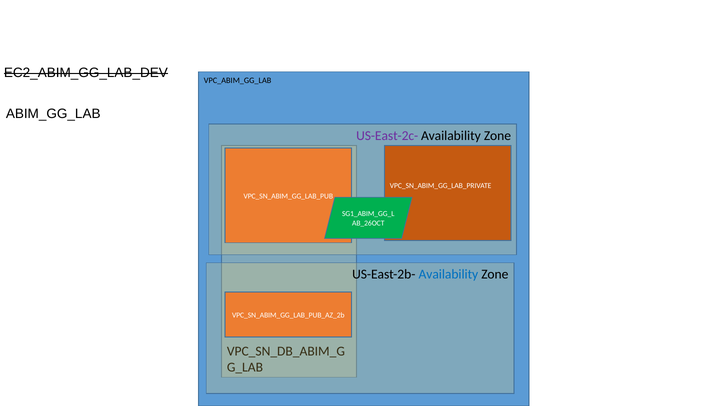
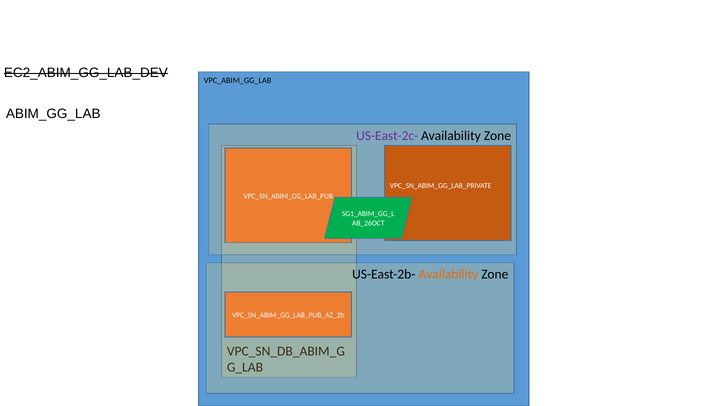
Availability colour: blue -> orange (448, 275)
